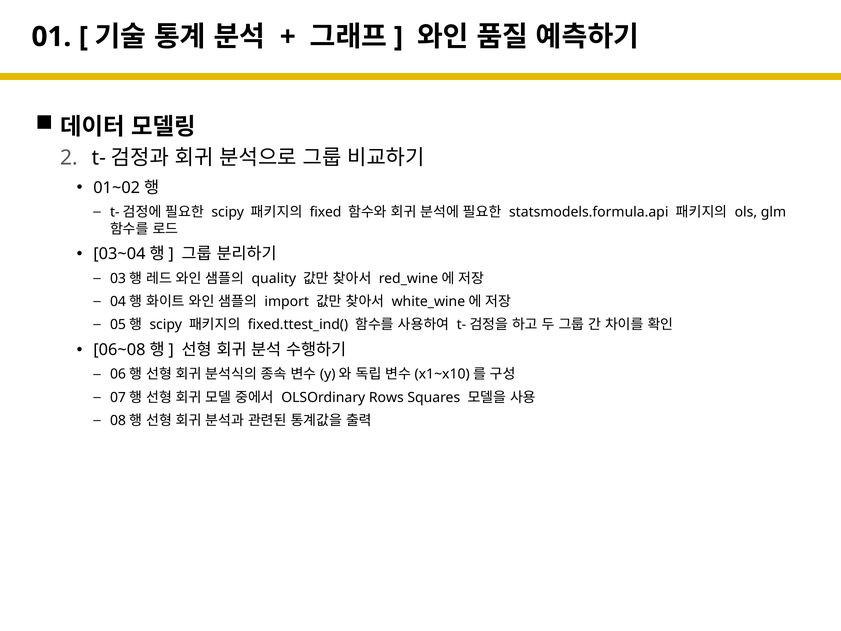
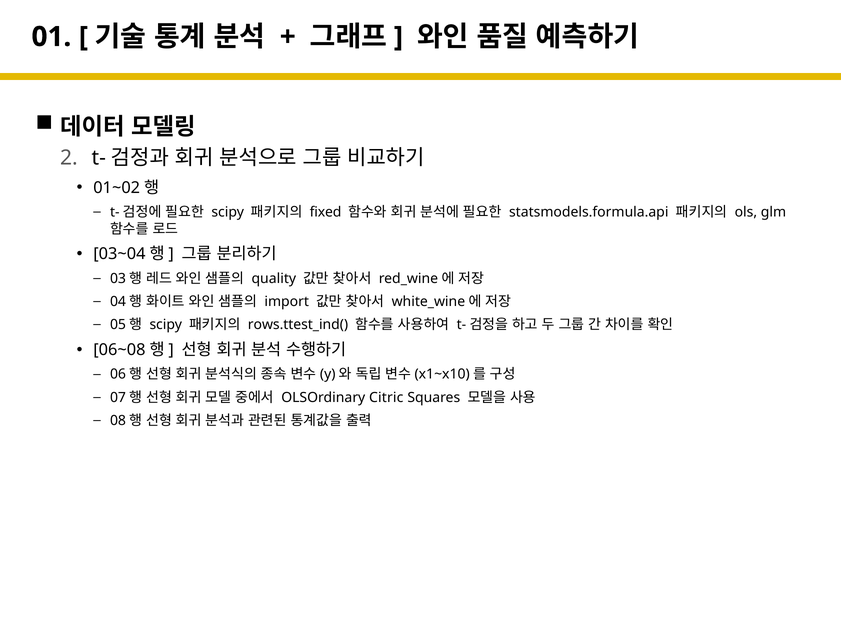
fixed.ttest_ind(: fixed.ttest_ind( -> rows.ttest_ind( (298, 325)
Rows: Rows -> Citric (386, 397)
